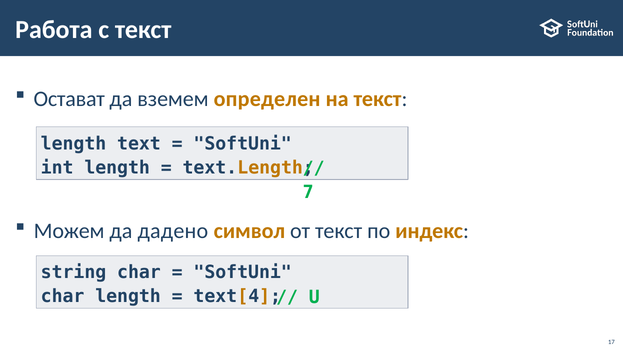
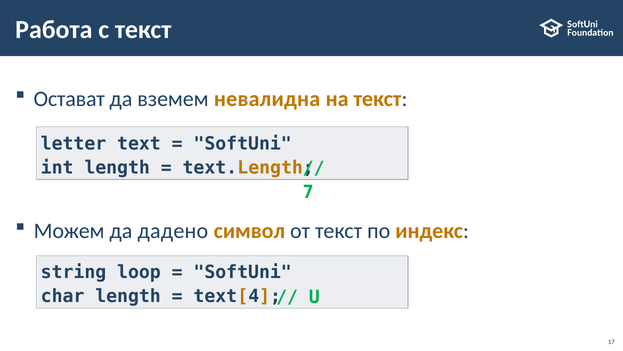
определен: определен -> невалидна (267, 99)
length: length -> letter (73, 143)
string char: char -> loop (139, 272)
